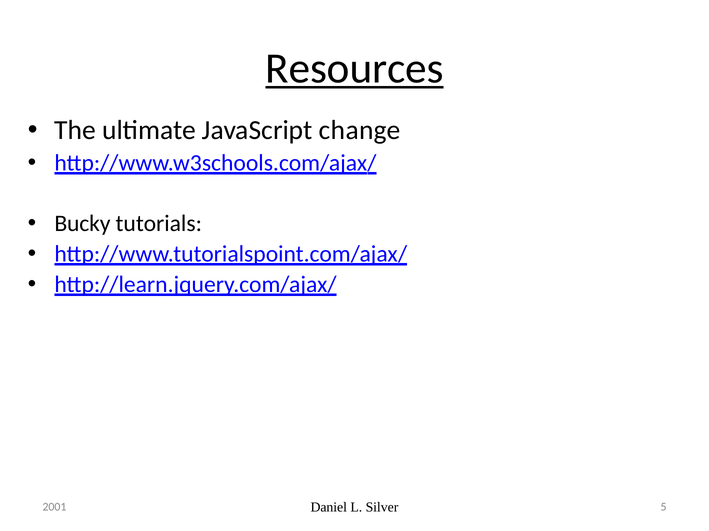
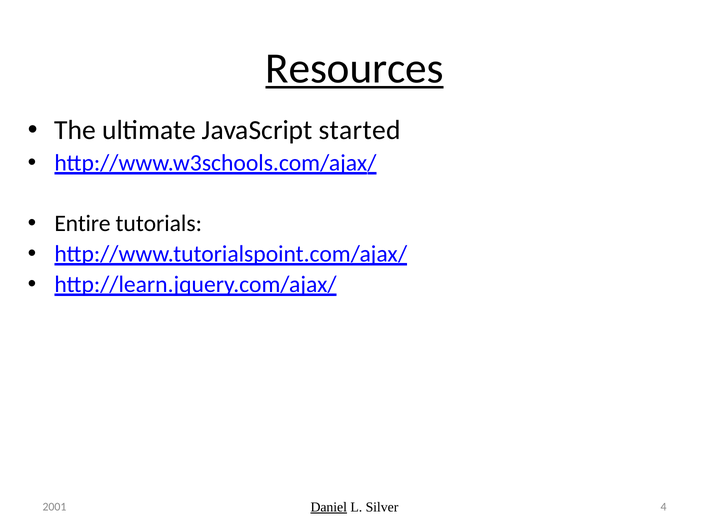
change: change -> started (360, 130)
Bucky: Bucky -> Entire (82, 224)
Daniel underline: none -> present (329, 508)
5: 5 -> 4 (664, 508)
